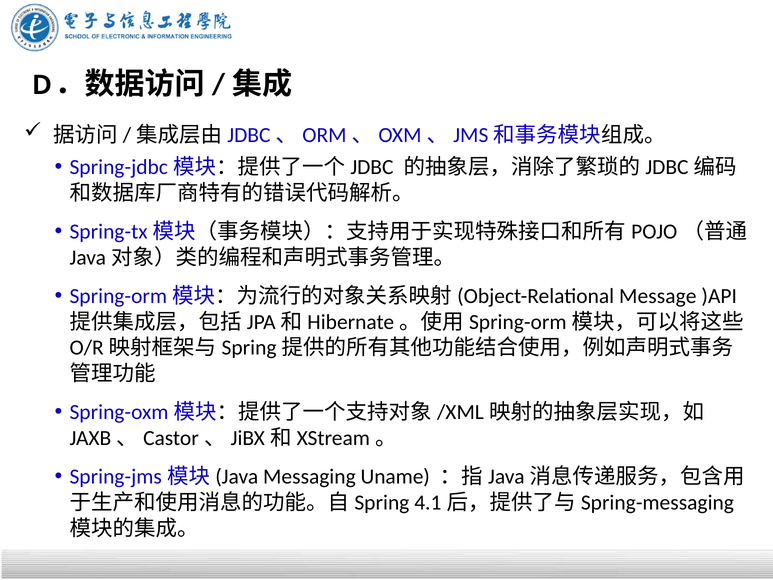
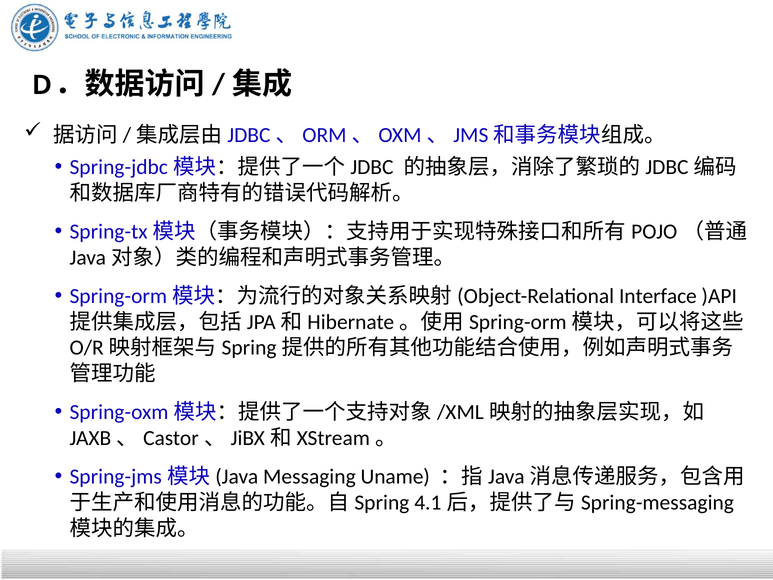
Message: Message -> Interface (658, 296)
